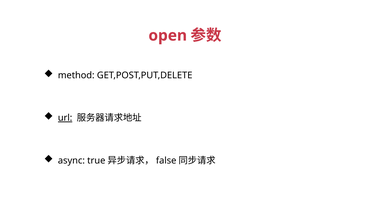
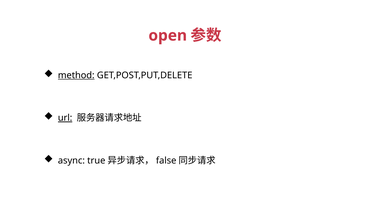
method underline: none -> present (76, 75)
